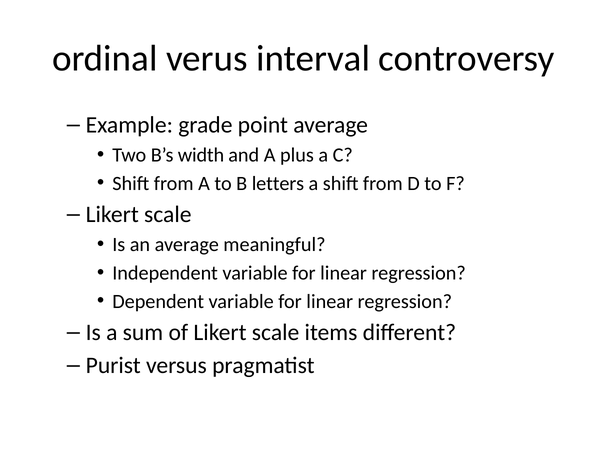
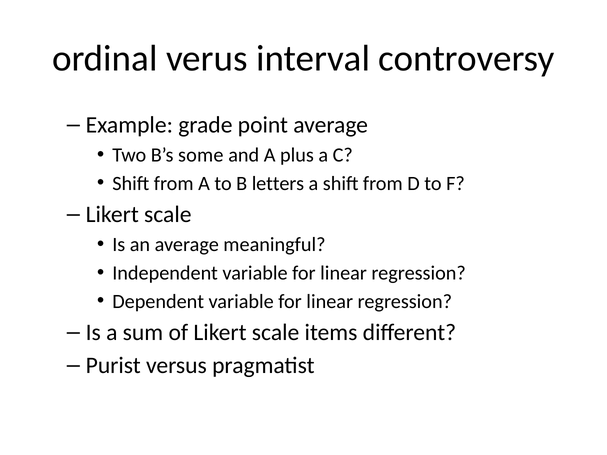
width: width -> some (201, 155)
